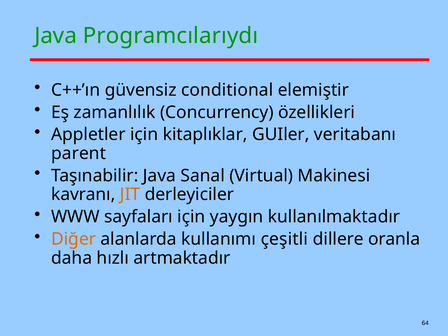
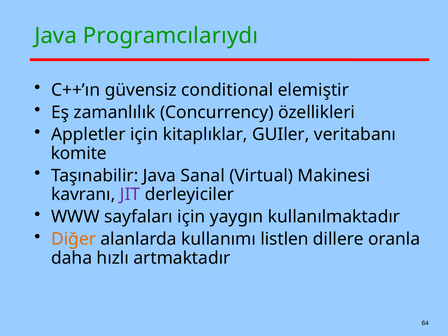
parent: parent -> komite (79, 153)
JIT colour: orange -> purple (130, 195)
çeşitli: çeşitli -> listlen (285, 239)
